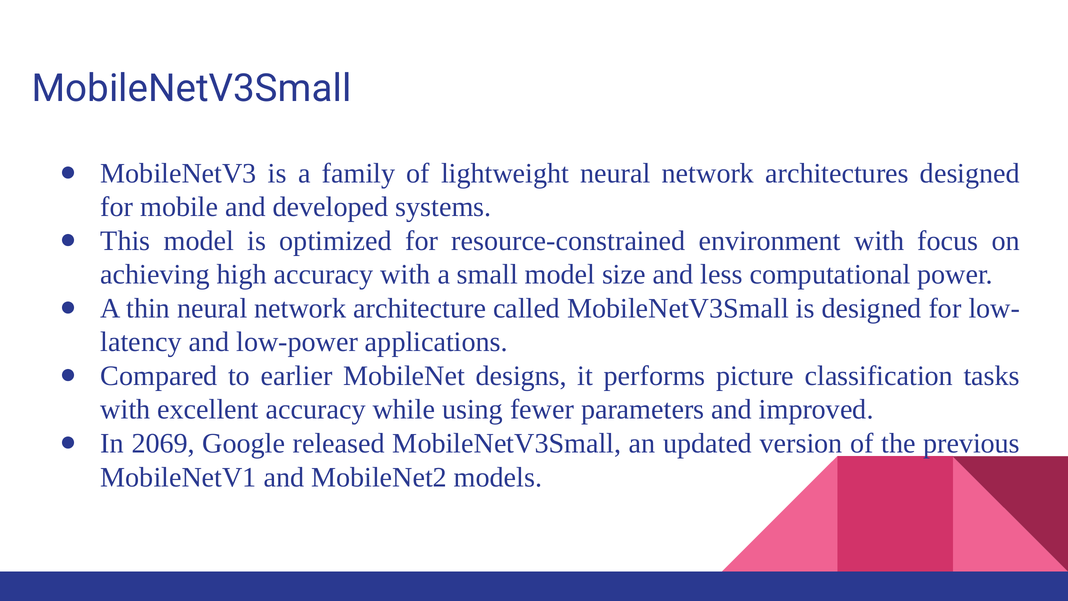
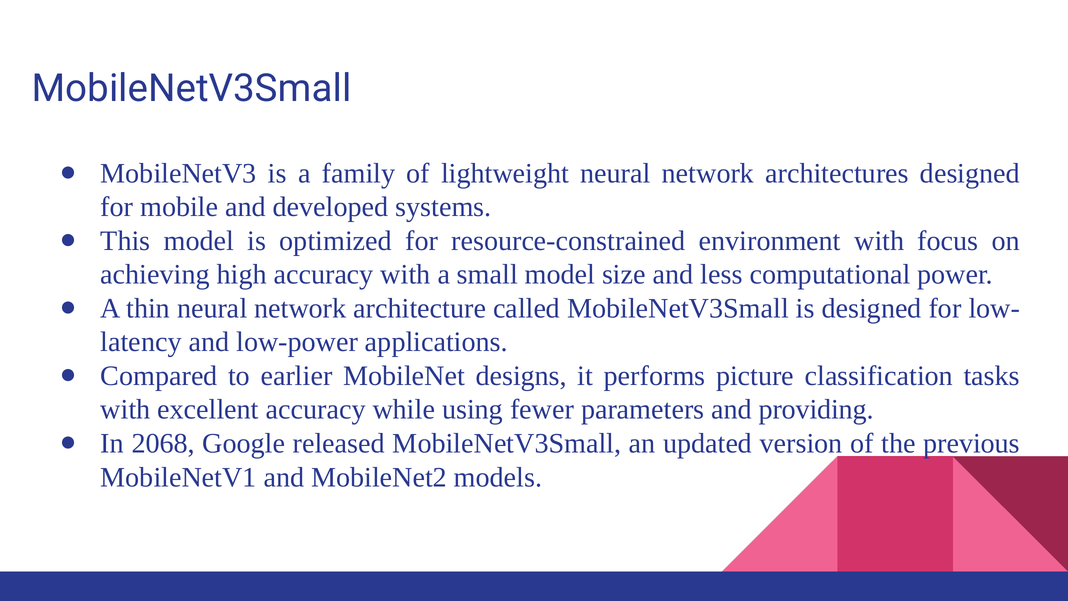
improved: improved -> providing (816, 409)
2069: 2069 -> 2068 (163, 443)
